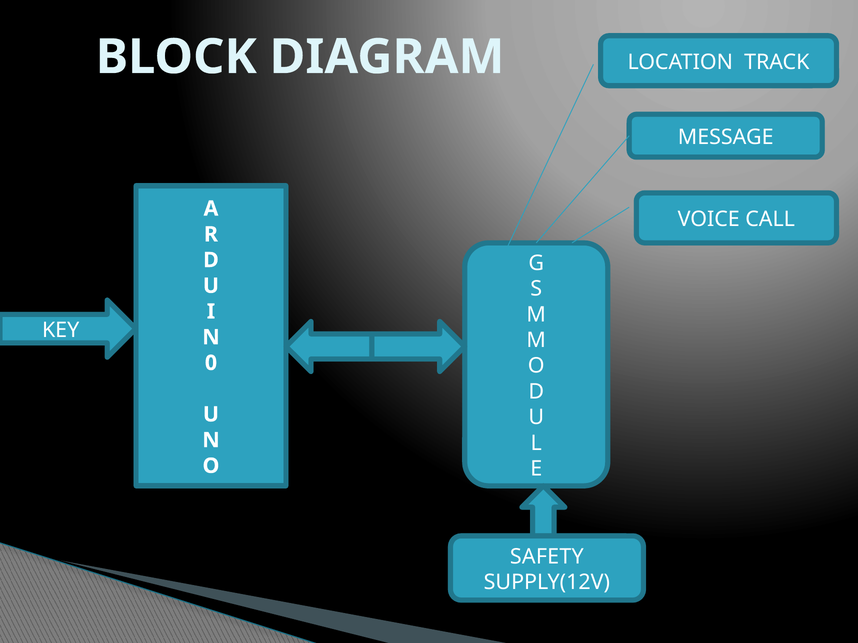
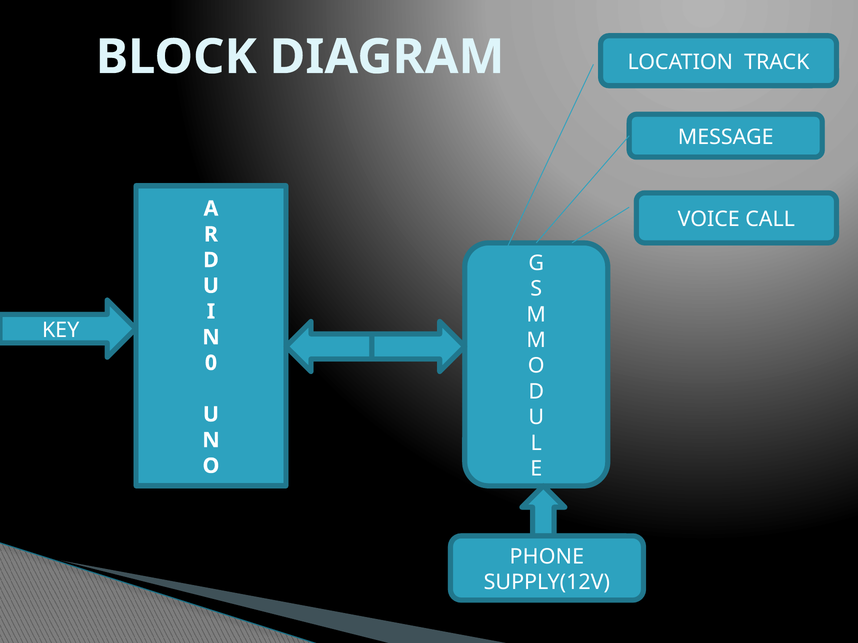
SAFETY: SAFETY -> PHONE (547, 557)
